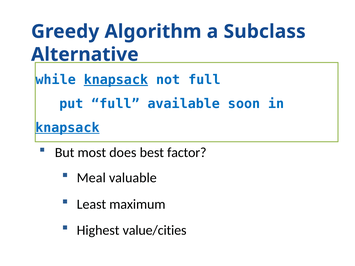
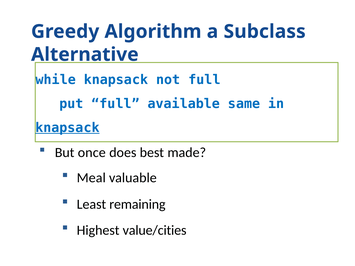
knapsack underline: present -> none (116, 80)
soon: soon -> same (244, 104)
most: most -> once (92, 153)
factor: factor -> made (187, 153)
maximum: maximum -> remaining (137, 204)
